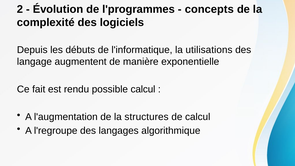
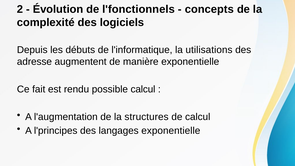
l'programmes: l'programmes -> l'fonctionnels (138, 9)
langage: langage -> adresse (34, 62)
l'regroupe: l'regroupe -> l'principes (56, 131)
langages algorithmique: algorithmique -> exponentielle (171, 131)
